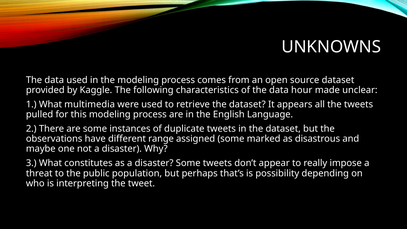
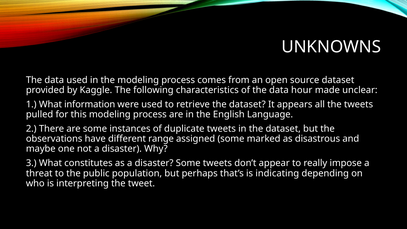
multimedia: multimedia -> information (90, 104)
possibility: possibility -> indicating (277, 173)
